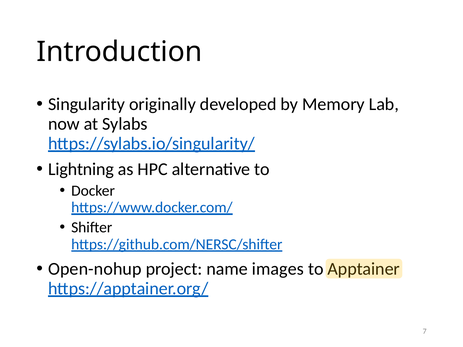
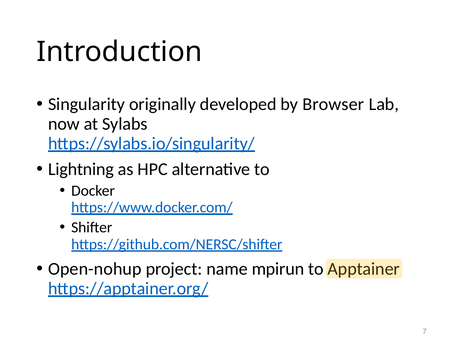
Memory: Memory -> Browser (333, 104)
images: images -> mpirun (278, 269)
